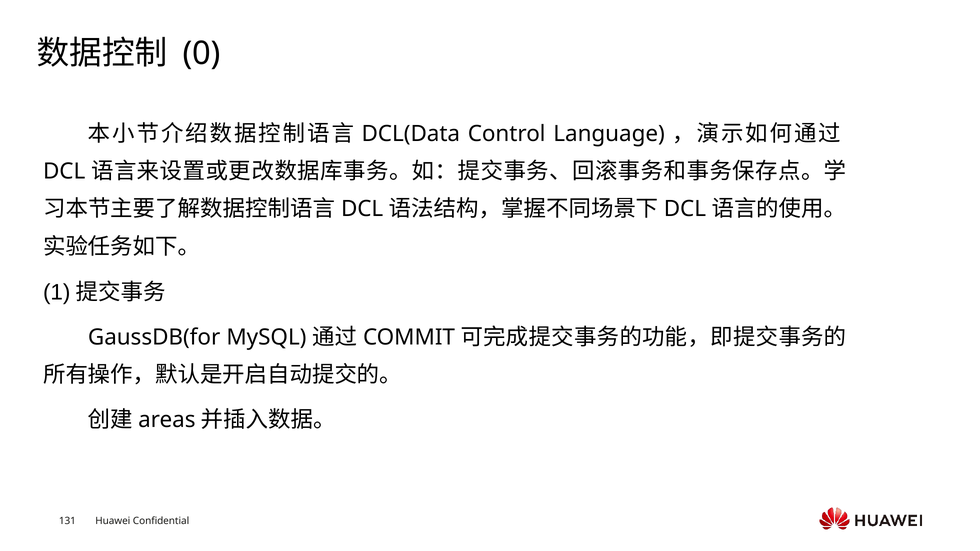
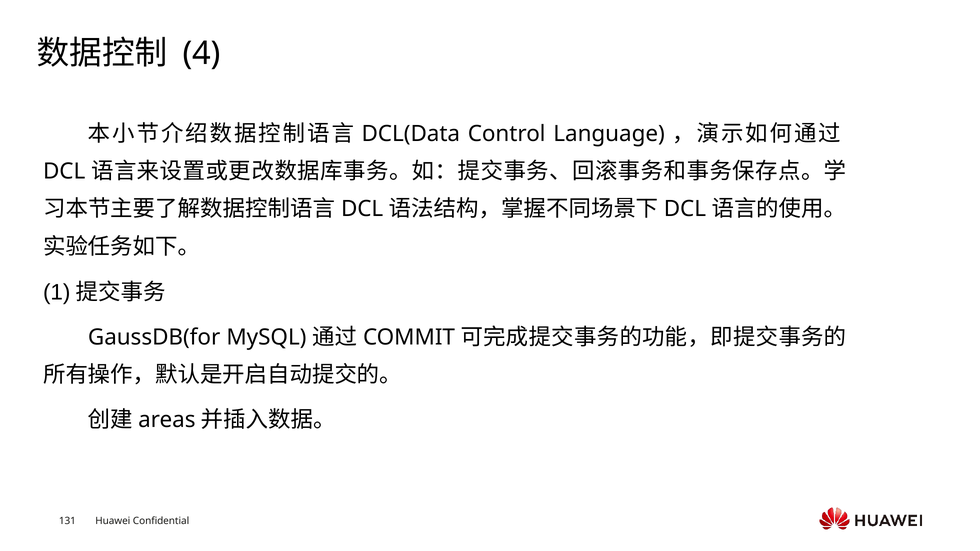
0: 0 -> 4 (202, 53)
